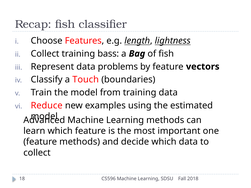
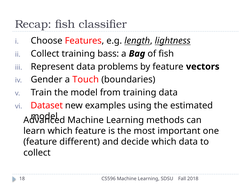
Classify: Classify -> Gender (47, 80)
Reduce: Reduce -> Dataset (47, 106)
feature methods: methods -> different (80, 142)
